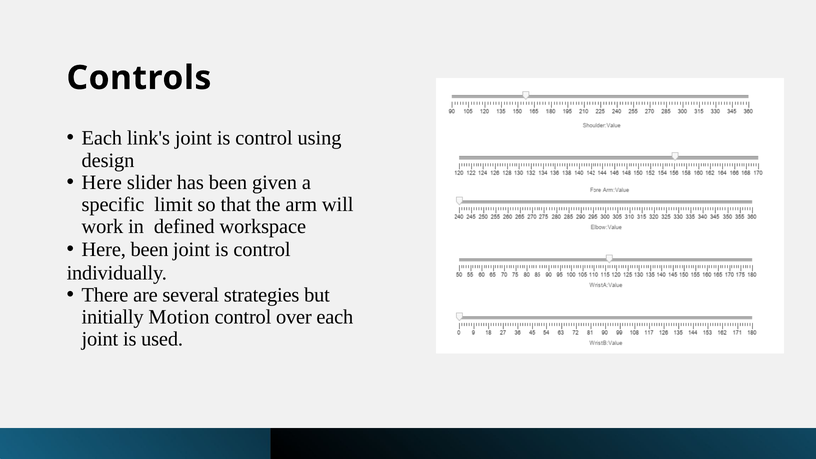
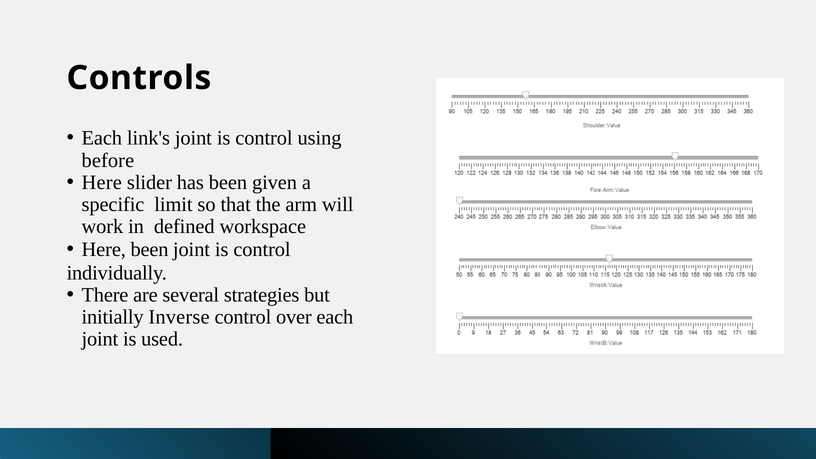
design: design -> before (108, 161)
Motion: Motion -> Inverse (179, 317)
